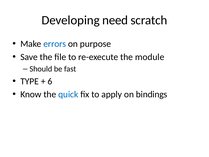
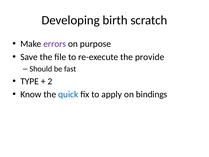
need: need -> birth (115, 20)
errors colour: blue -> purple (55, 44)
module: module -> provide (150, 57)
6: 6 -> 2 (50, 81)
